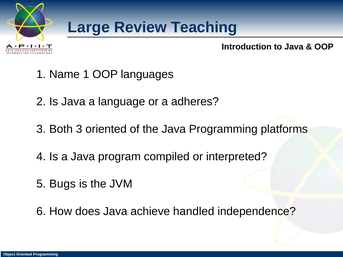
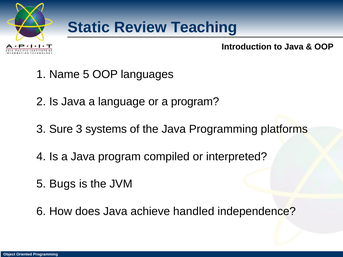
Large: Large -> Static (89, 27)
Name 1: 1 -> 5 (86, 74)
a adheres: adheres -> program (195, 102)
Both: Both -> Sure (61, 129)
3 oriented: oriented -> systems (106, 129)
